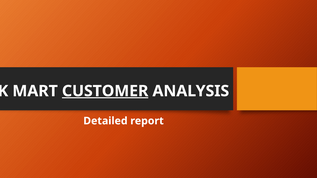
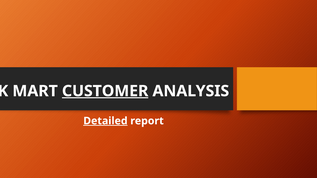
Detailed underline: none -> present (105, 121)
